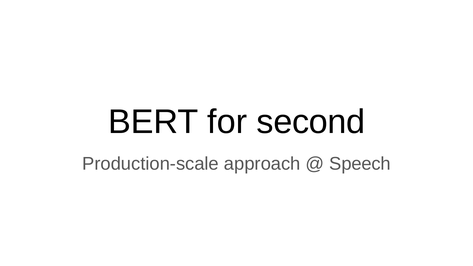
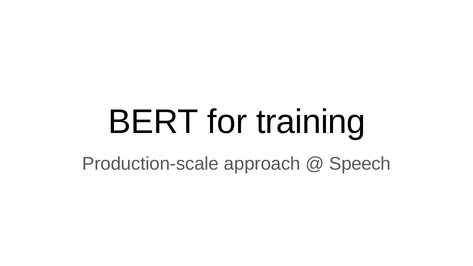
second: second -> training (311, 122)
